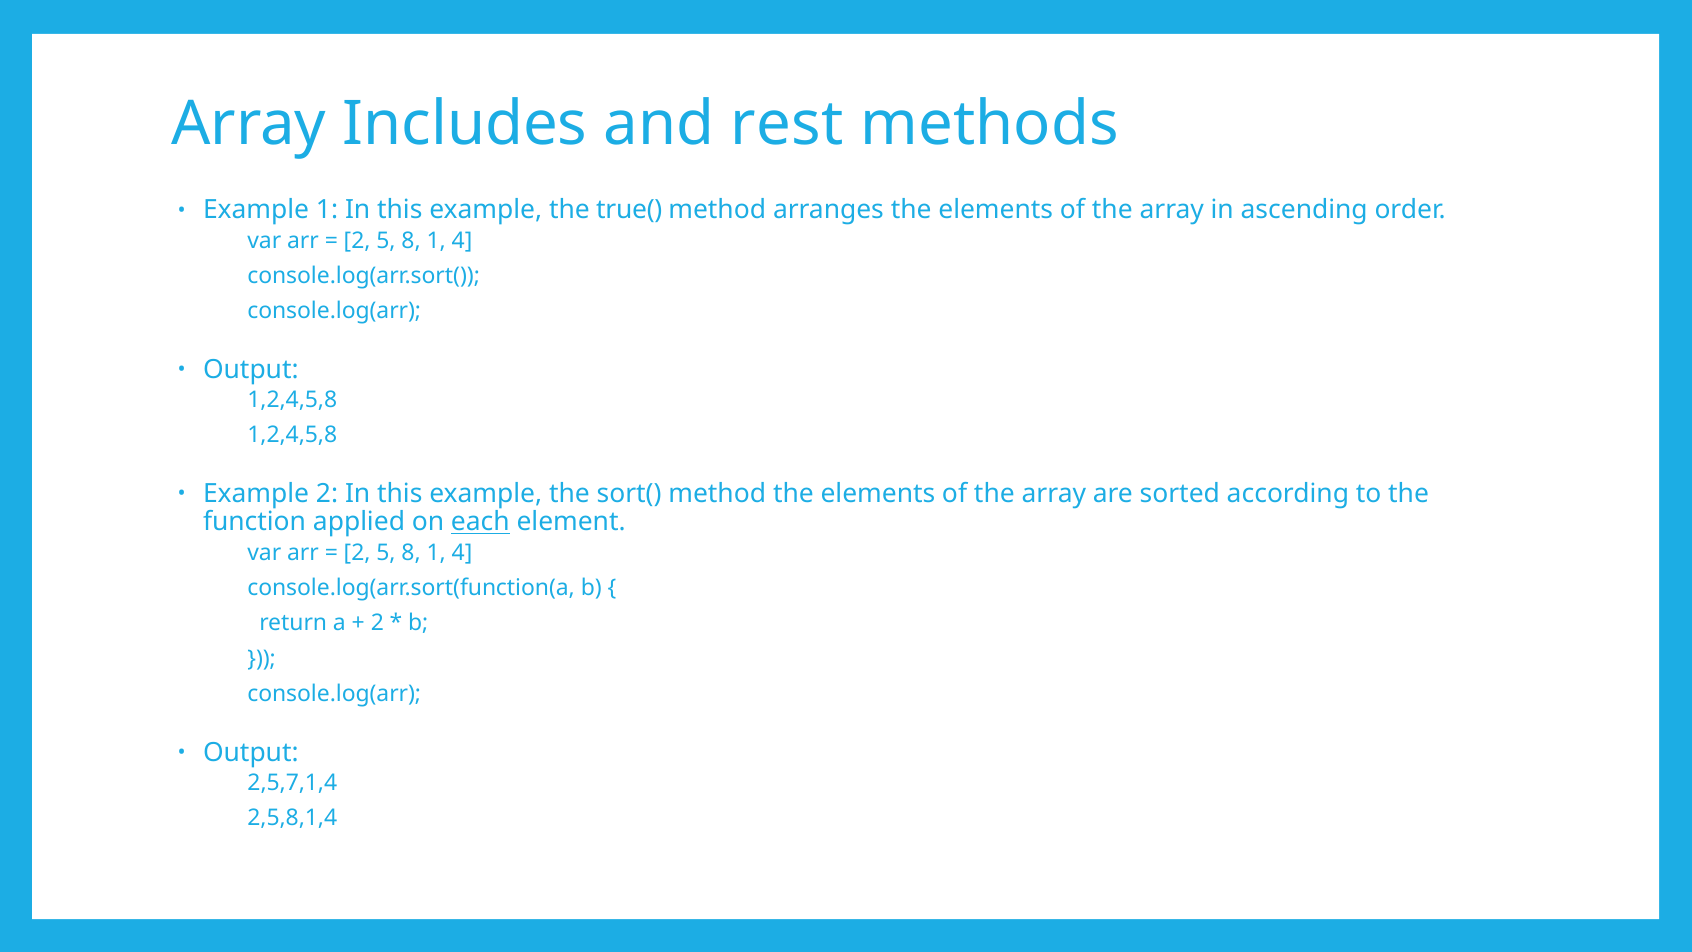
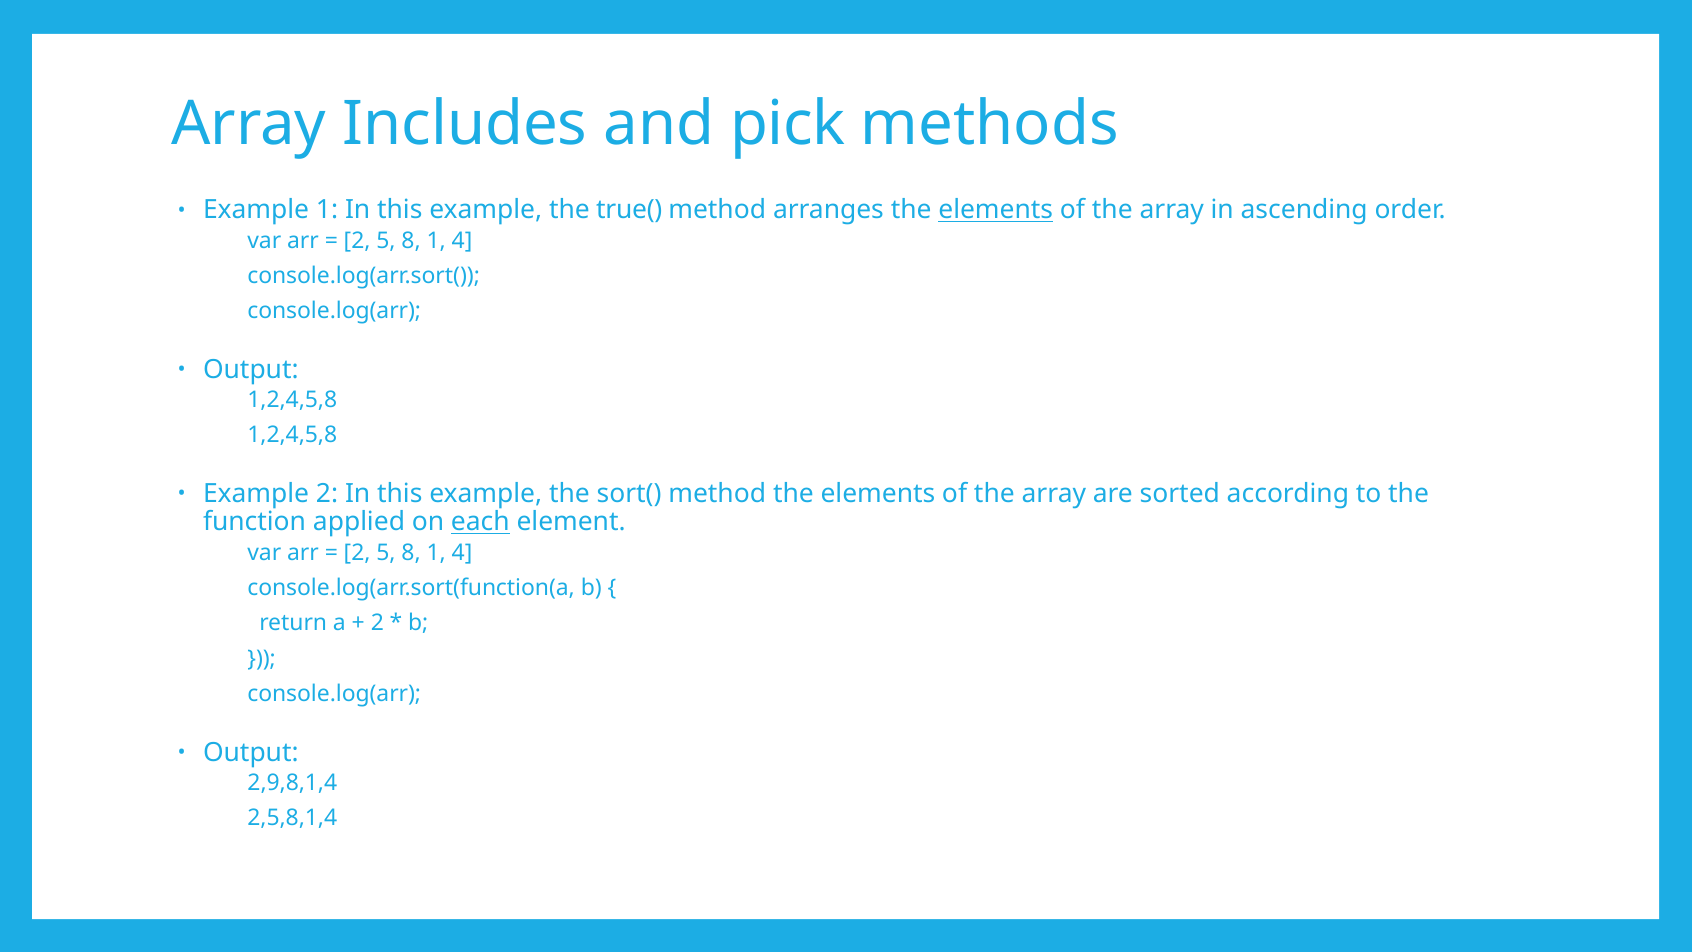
rest: rest -> pick (788, 124)
elements underline: none -> present (996, 210)
2,5,7,1,4: 2,5,7,1,4 -> 2,9,8,1,4 (292, 783)
